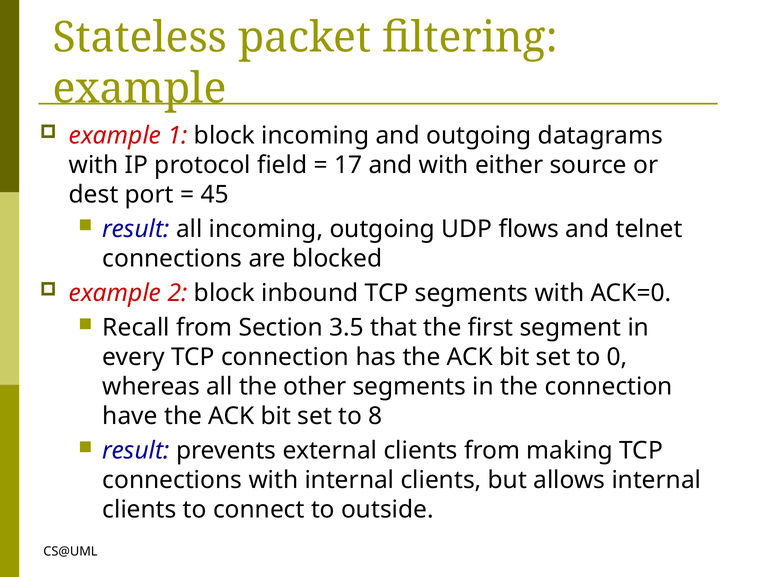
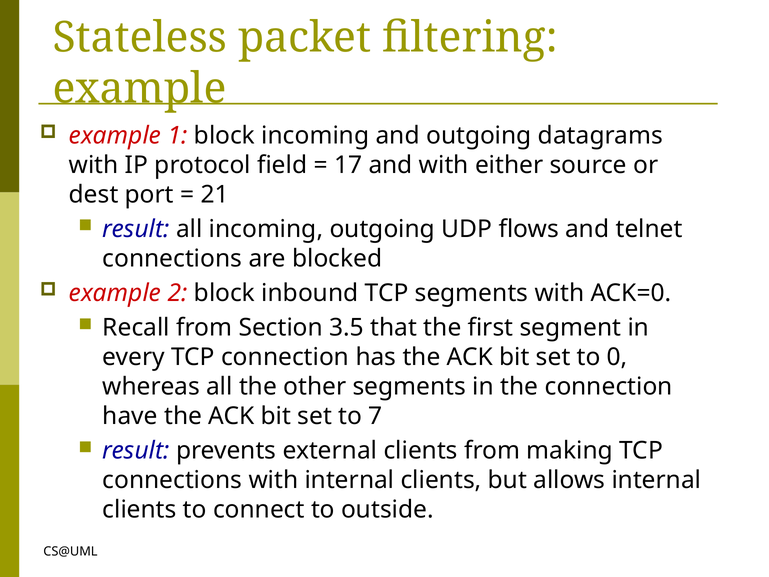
45: 45 -> 21 (215, 195)
8: 8 -> 7 (375, 416)
